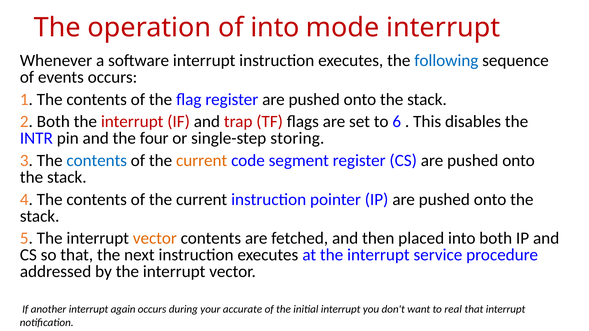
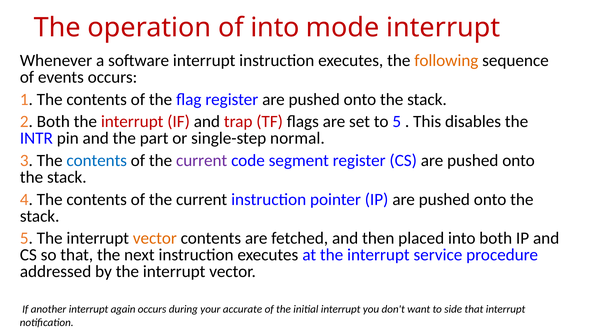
following colour: blue -> orange (446, 61)
to 6: 6 -> 5 (397, 122)
four: four -> part (154, 138)
storing: storing -> normal (297, 138)
current colour: orange -> purple (202, 161)
real: real -> side (453, 310)
